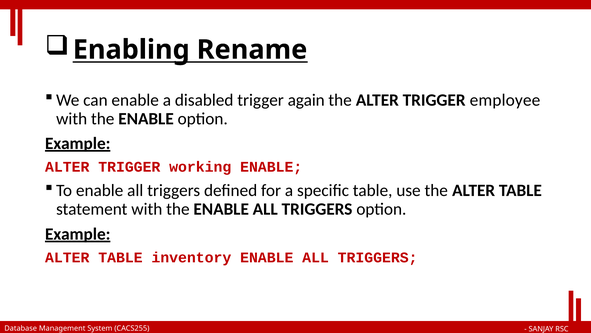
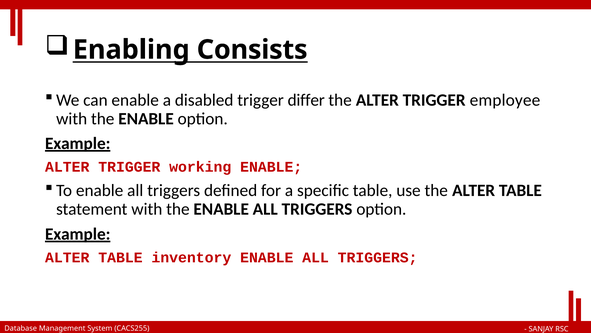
Rename: Rename -> Consists (252, 50)
again: again -> differ (306, 100)
